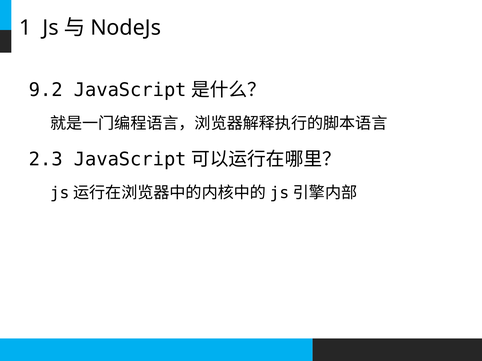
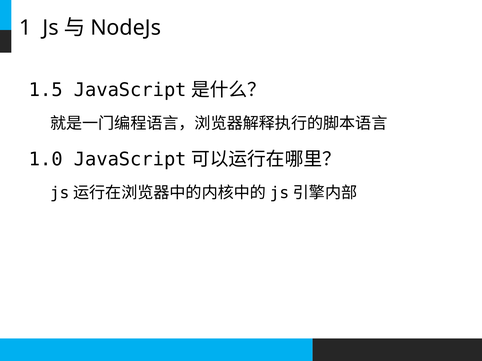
9.2: 9.2 -> 1.5 (46, 90)
2.3: 2.3 -> 1.0 (46, 160)
